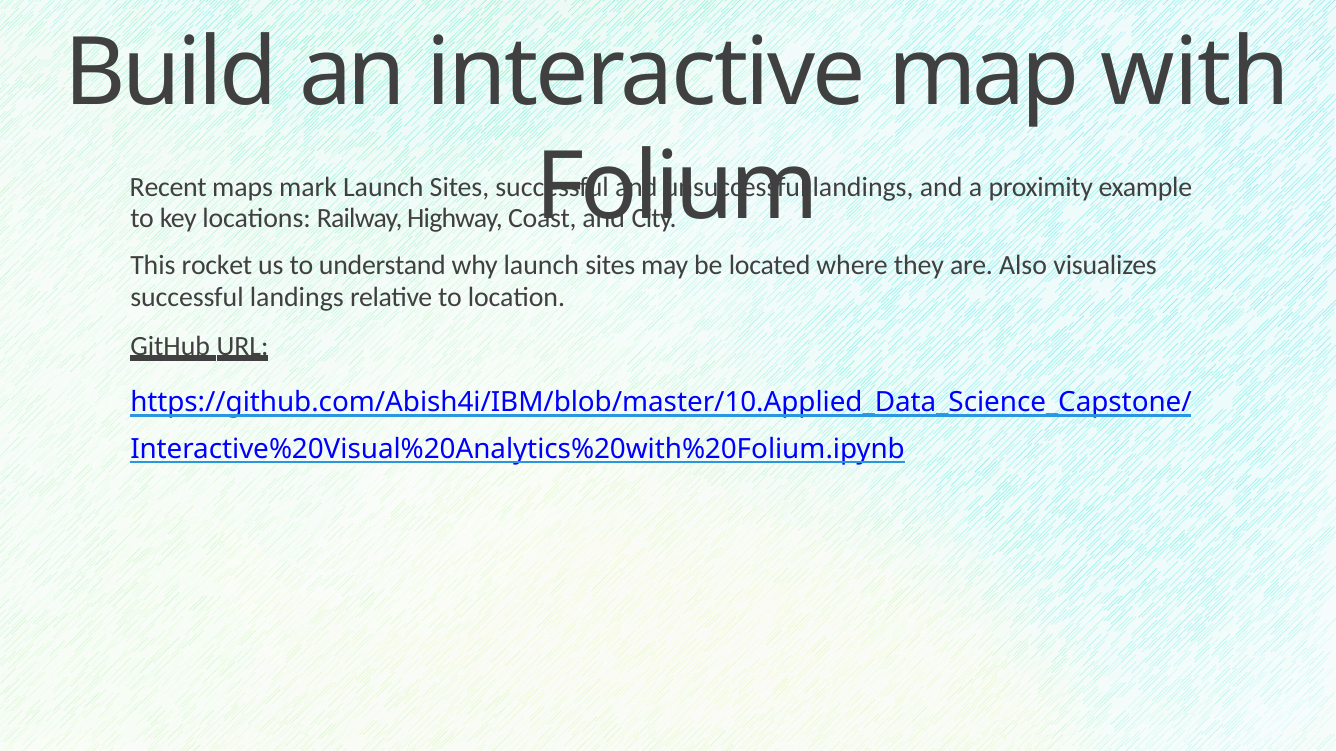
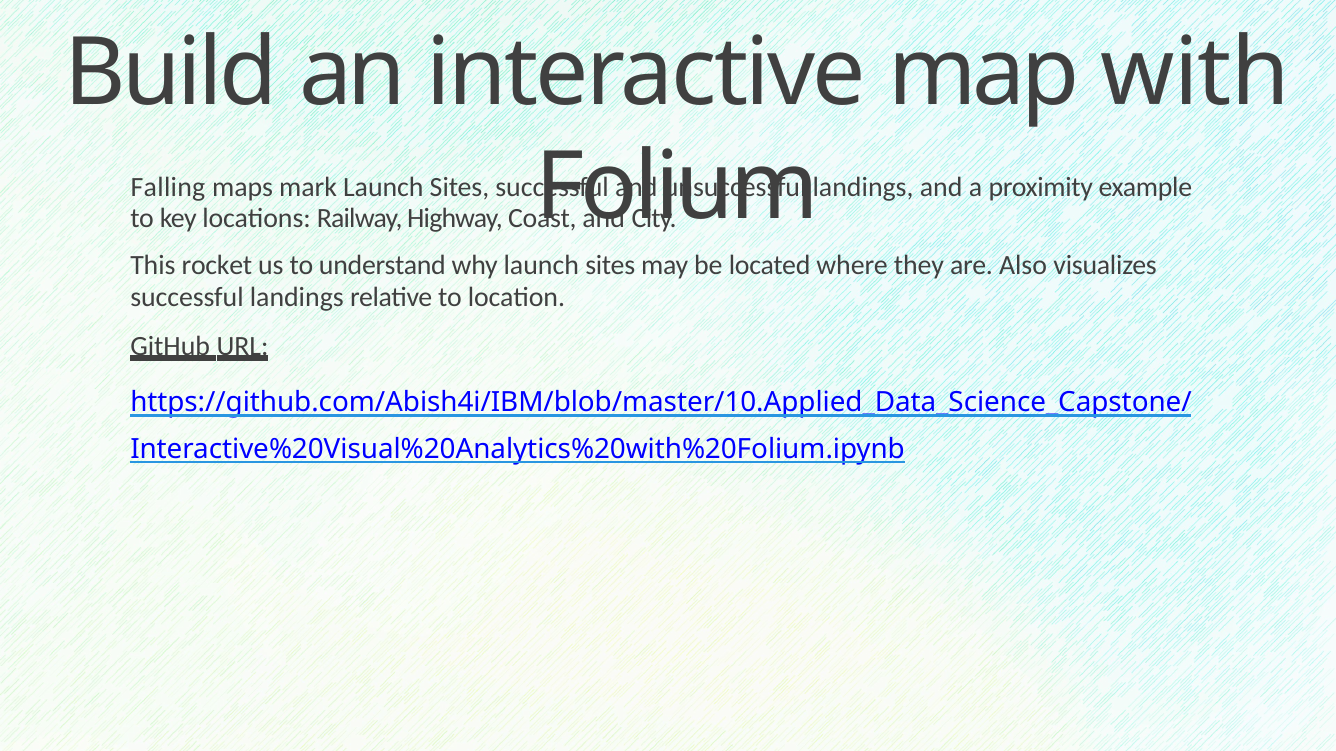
Recent: Recent -> Falling (168, 188)
